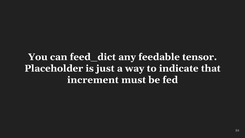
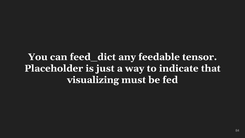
increment: increment -> visualizing (93, 80)
